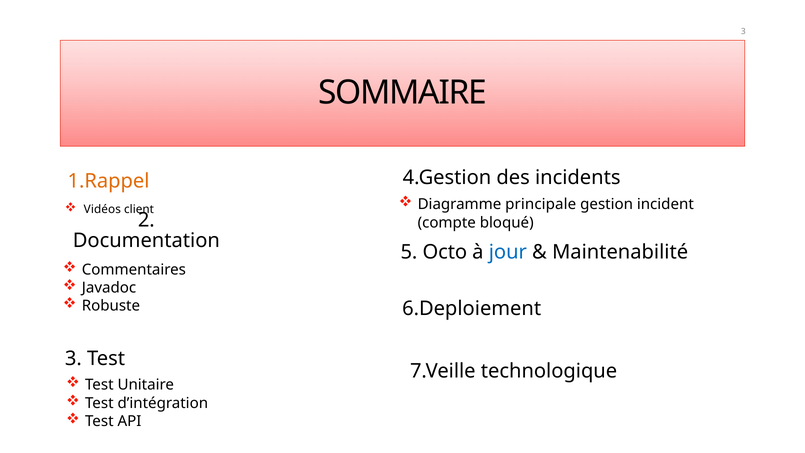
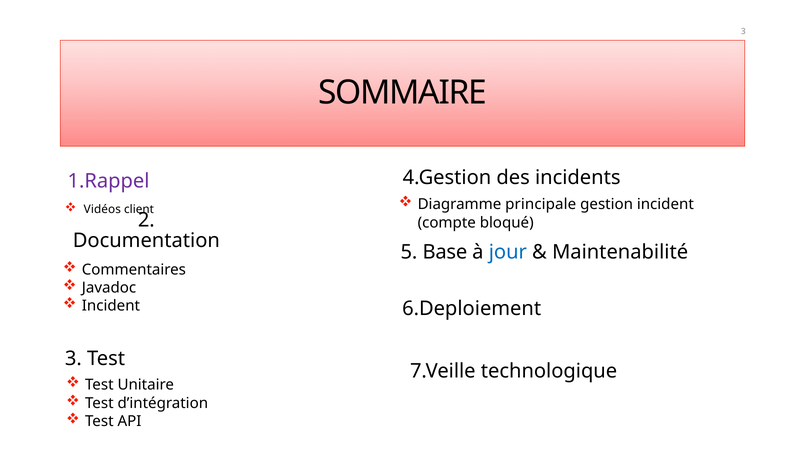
1.Rappel colour: orange -> purple (109, 181)
Octo: Octo -> Base (445, 252)
Robuste: Robuste -> Incident (111, 306)
